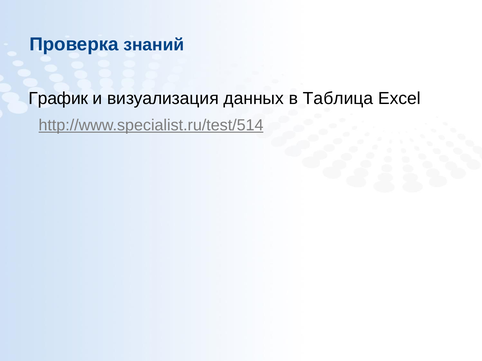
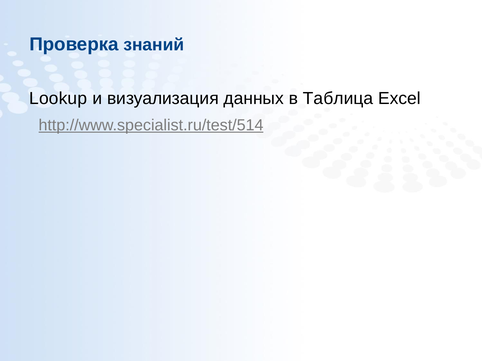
График: График -> Lookup (58, 98)
